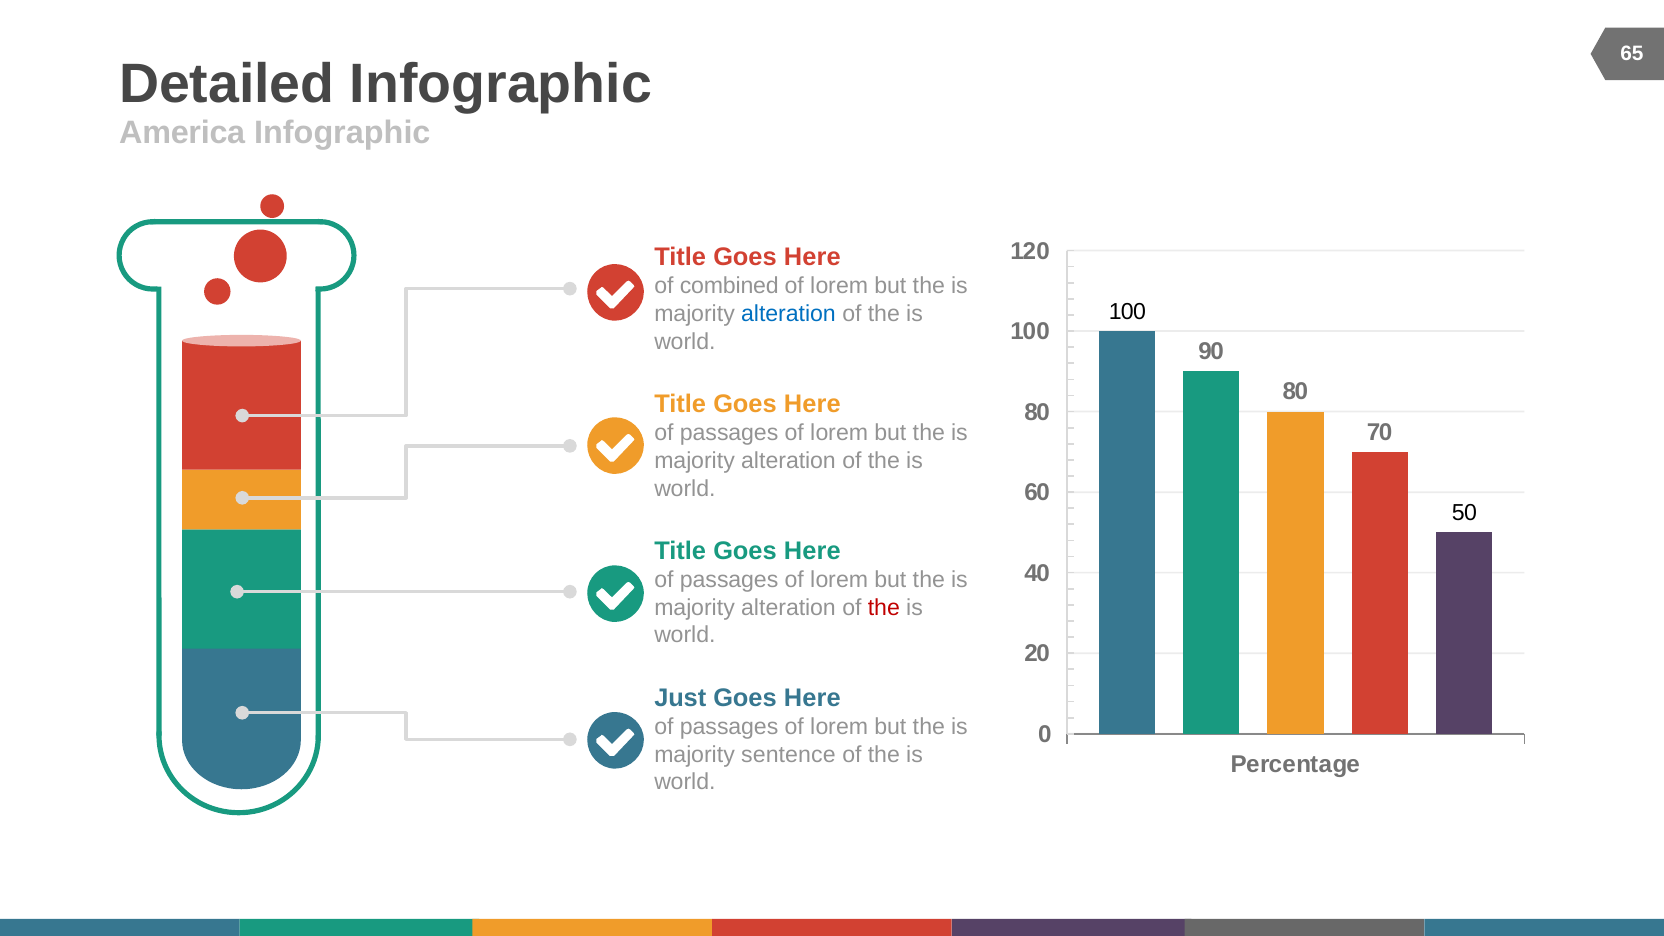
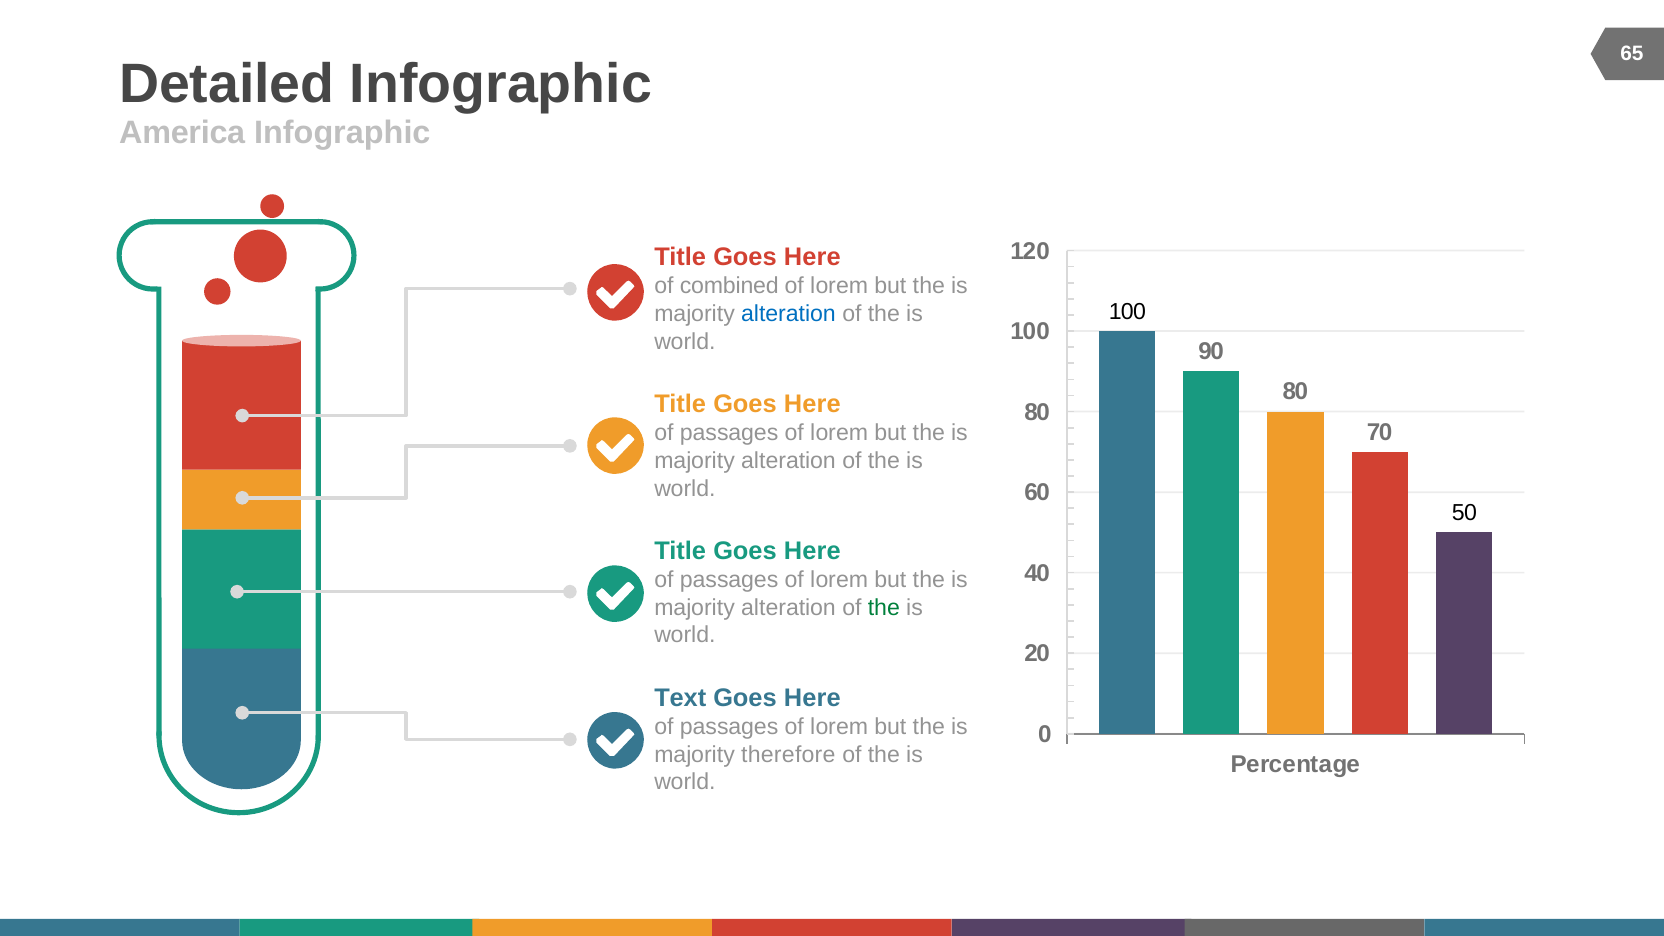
the colour: red -> green (884, 608)
Just: Just -> Text (680, 698)
sentence: sentence -> therefore (788, 754)
